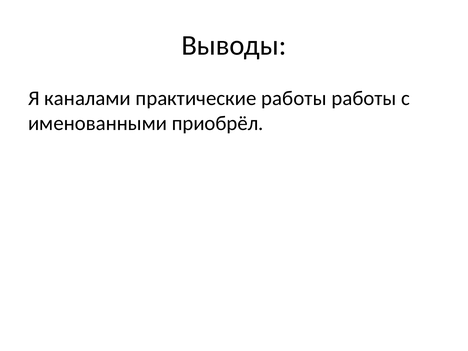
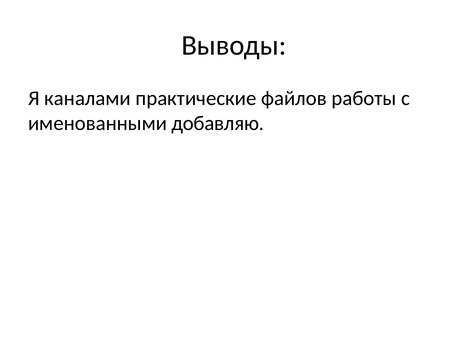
практические работы: работы -> файлов (294, 98)
приобрёл: приобрёл -> добавляю (218, 123)
